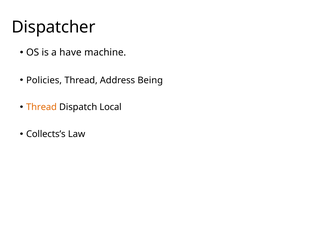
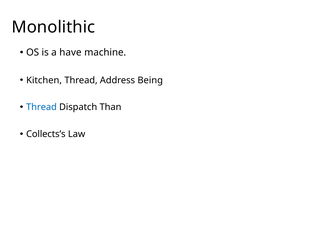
Dispatcher: Dispatcher -> Monolithic (53, 27)
Policies: Policies -> Kitchen (44, 80)
Thread colour: orange -> blue (41, 107)
Local: Local -> Than (110, 107)
